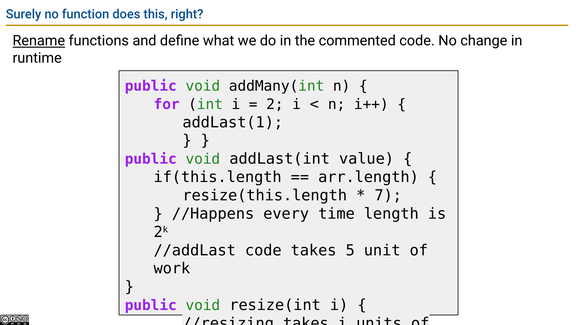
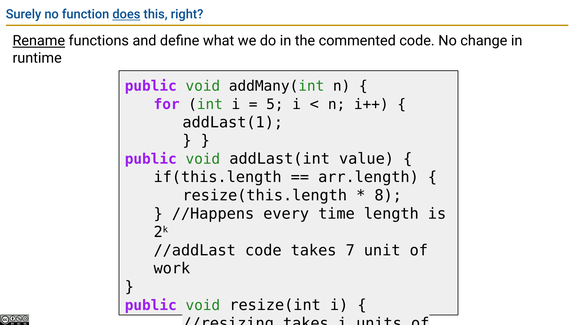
does underline: none -> present (126, 14)
2: 2 -> 5 (275, 104)
7: 7 -> 8 (388, 195)
5: 5 -> 7 (350, 250)
